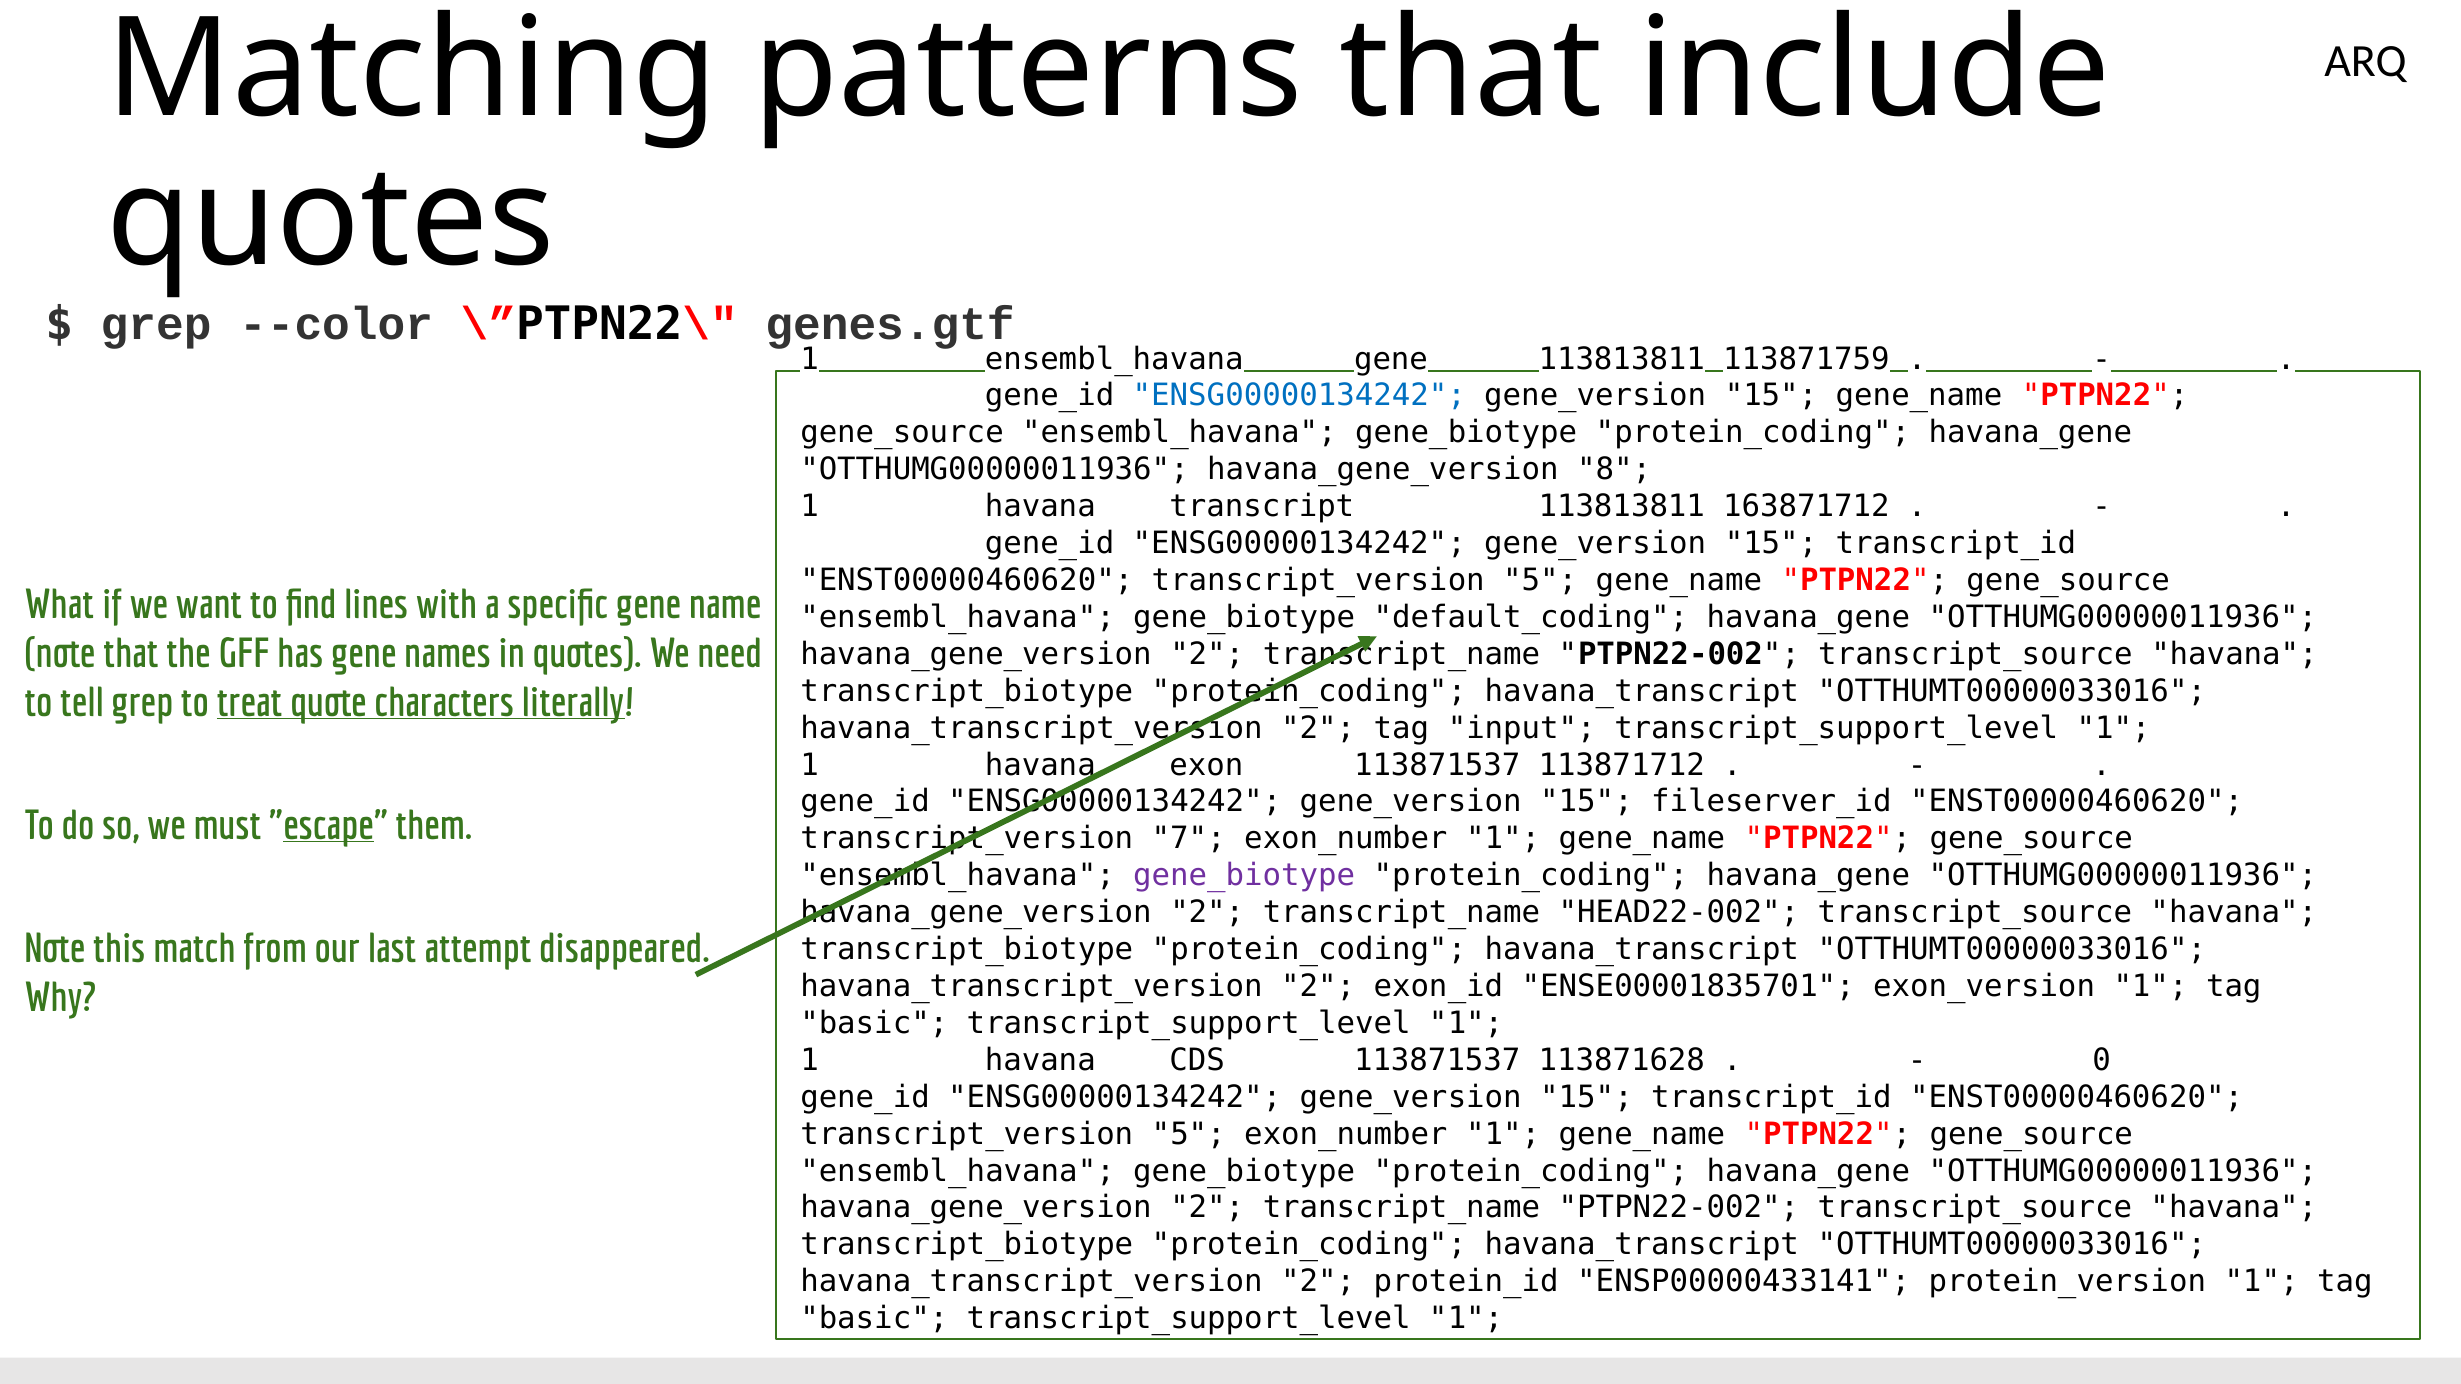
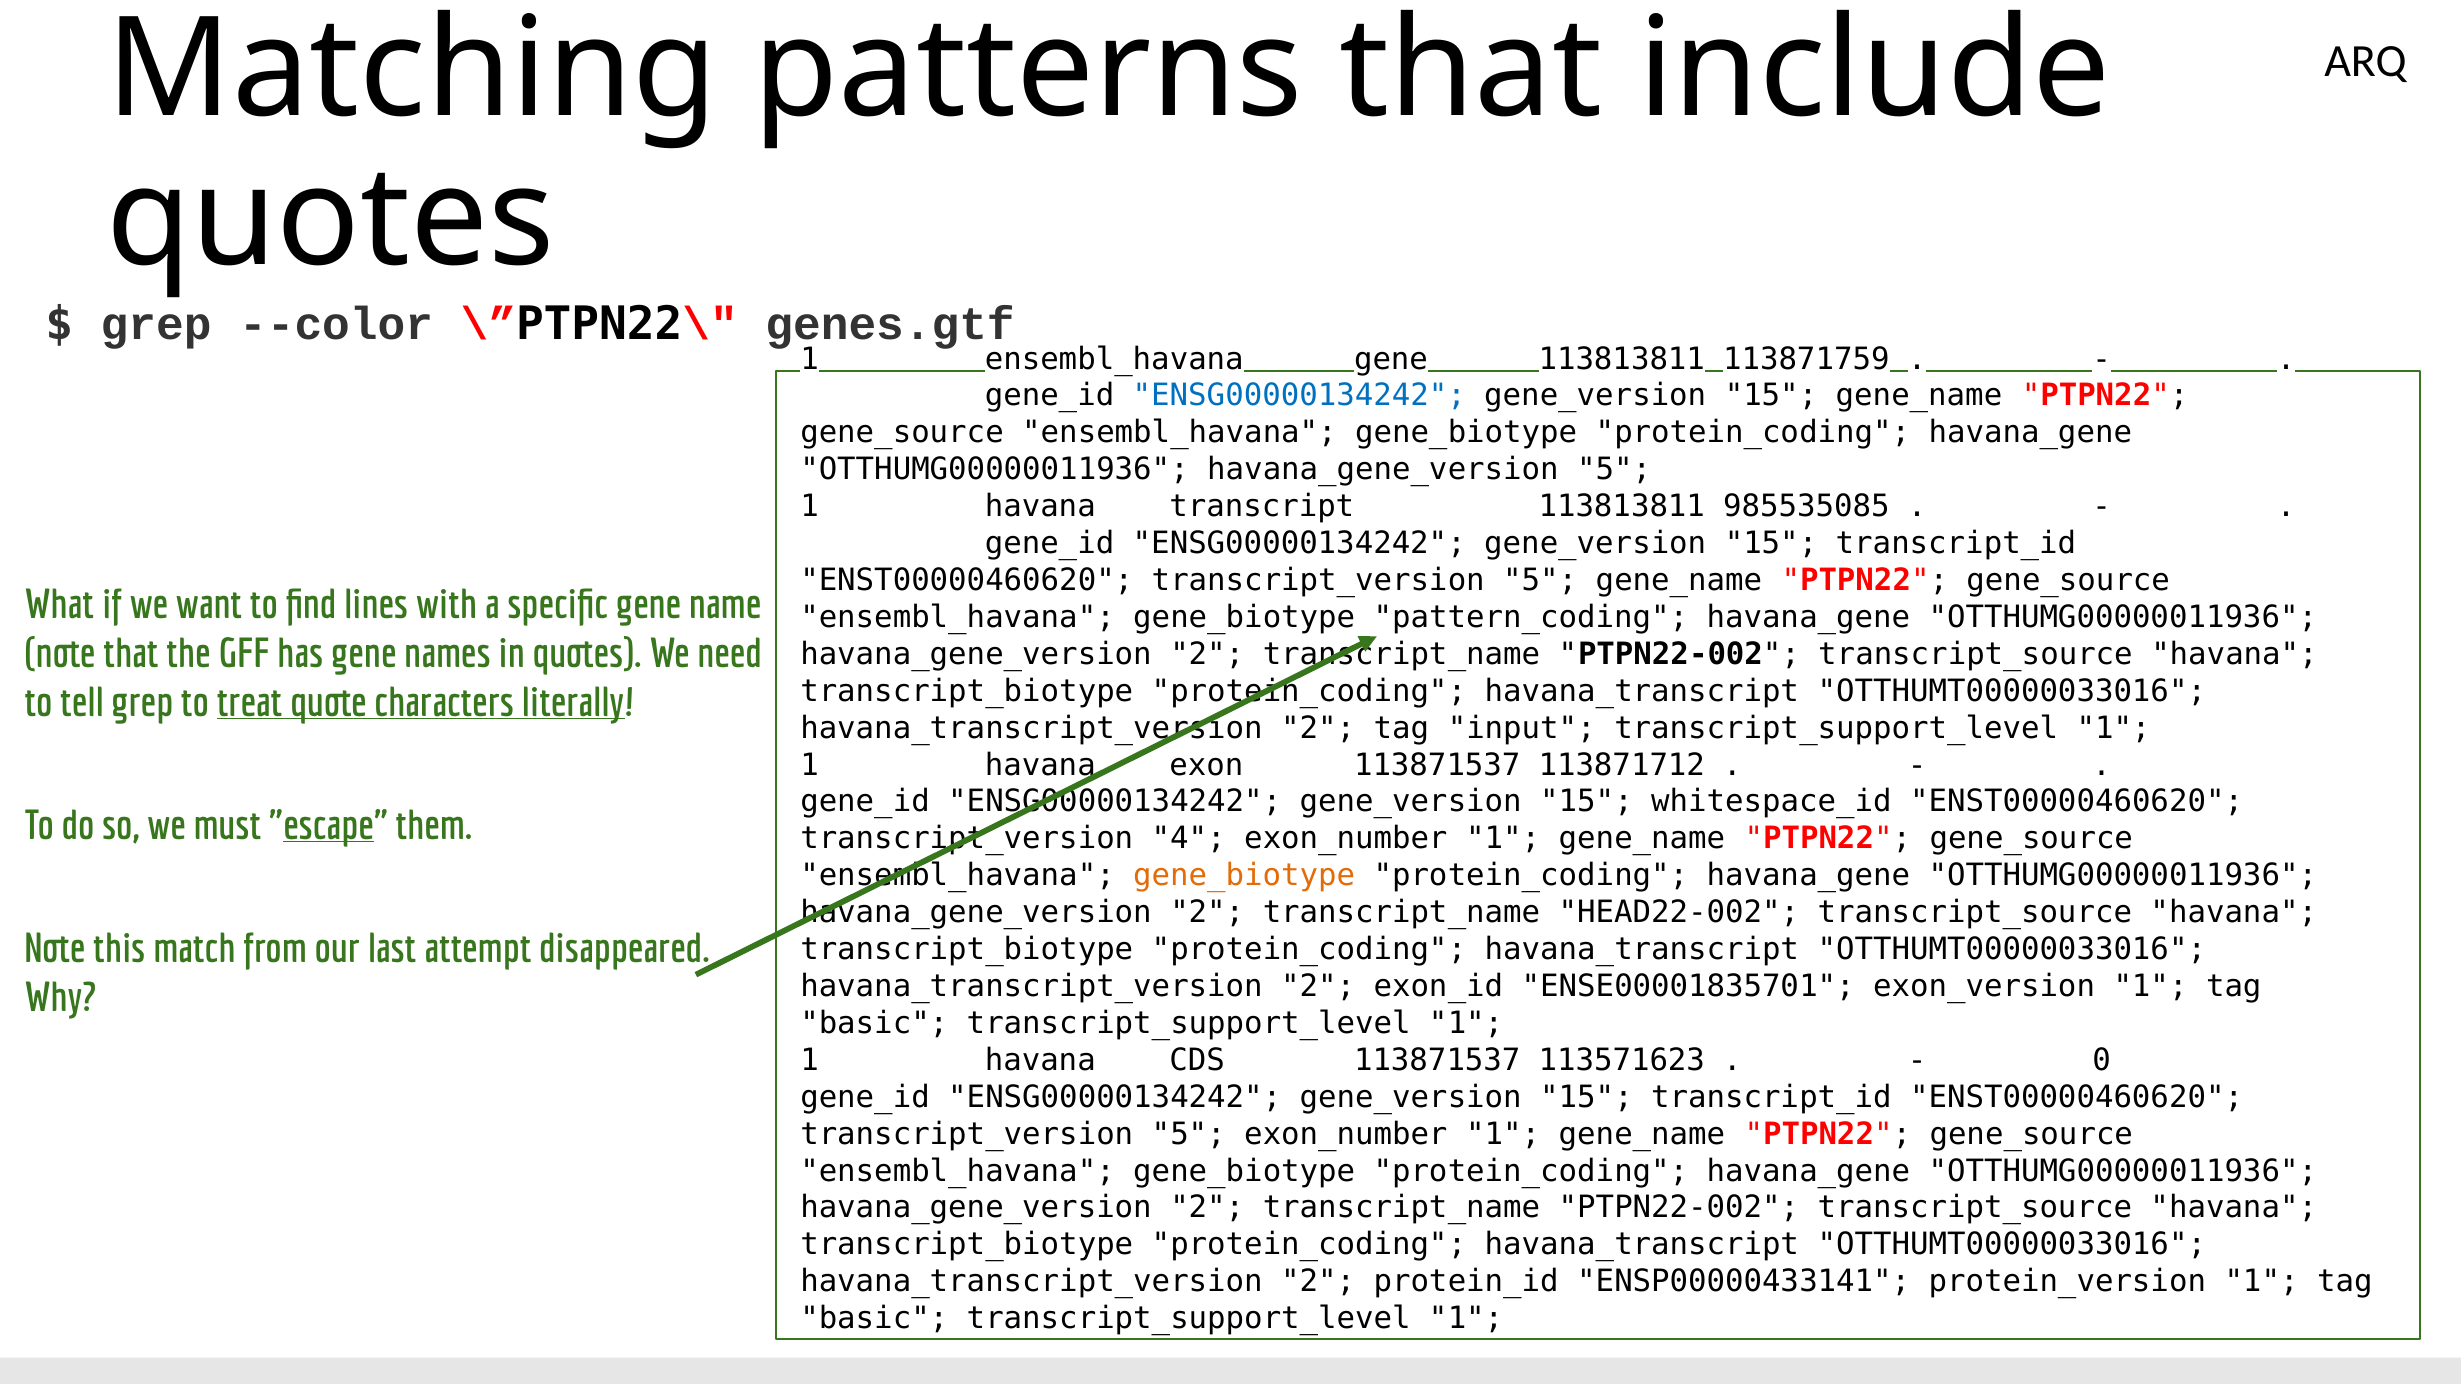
havana_gene_version 8: 8 -> 5 (1614, 470)
163871712: 163871712 -> 985535085 (1806, 507)
default_coding: default_coding -> pattern_coding (1531, 617)
fileserver_id: fileserver_id -> whitespace_id (1771, 802)
7: 7 -> 4 (1189, 839)
gene_biotype colour: purple -> orange (1244, 876)
113871628: 113871628 -> 113571623 (1622, 1060)
